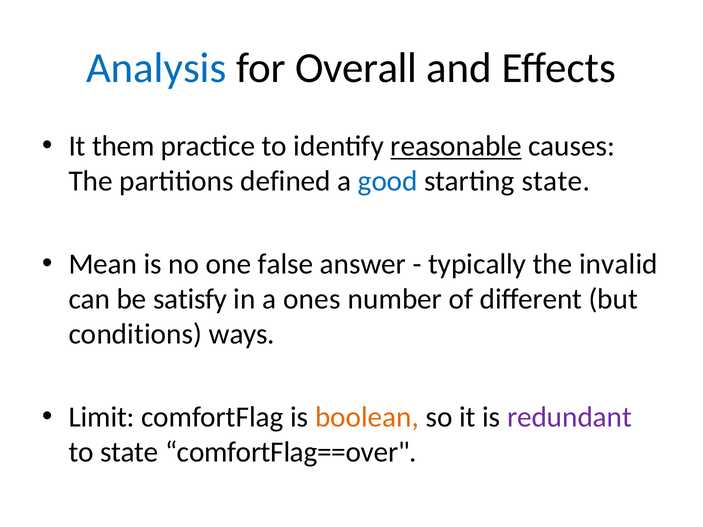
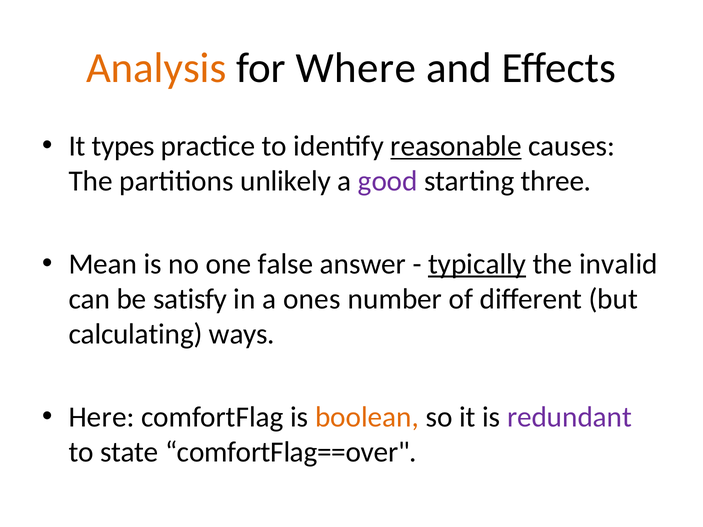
Analysis colour: blue -> orange (156, 68)
Overall: Overall -> Where (356, 68)
them: them -> types (123, 146)
defined: defined -> unlikely (286, 181)
good colour: blue -> purple (388, 181)
starting state: state -> three (556, 181)
typically underline: none -> present (477, 264)
conditions: conditions -> calculating (136, 334)
Limit: Limit -> Here (102, 417)
